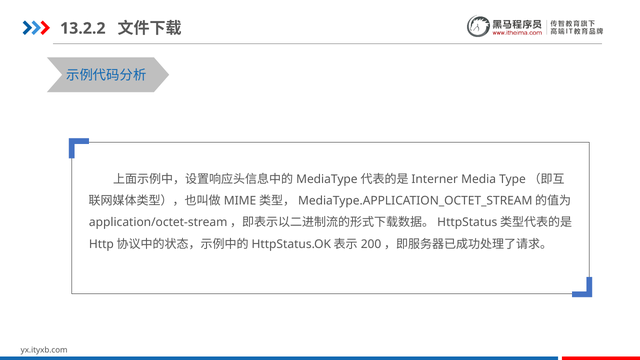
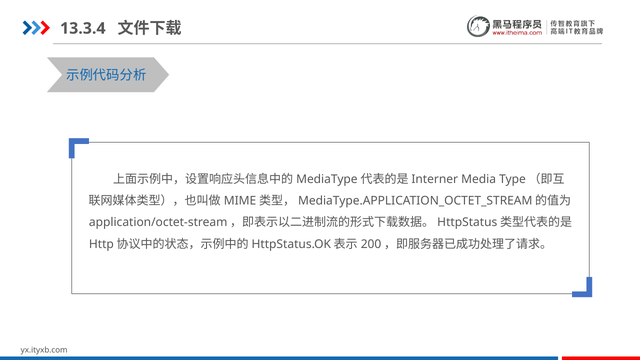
13.2.2: 13.2.2 -> 13.3.4 (83, 28)
